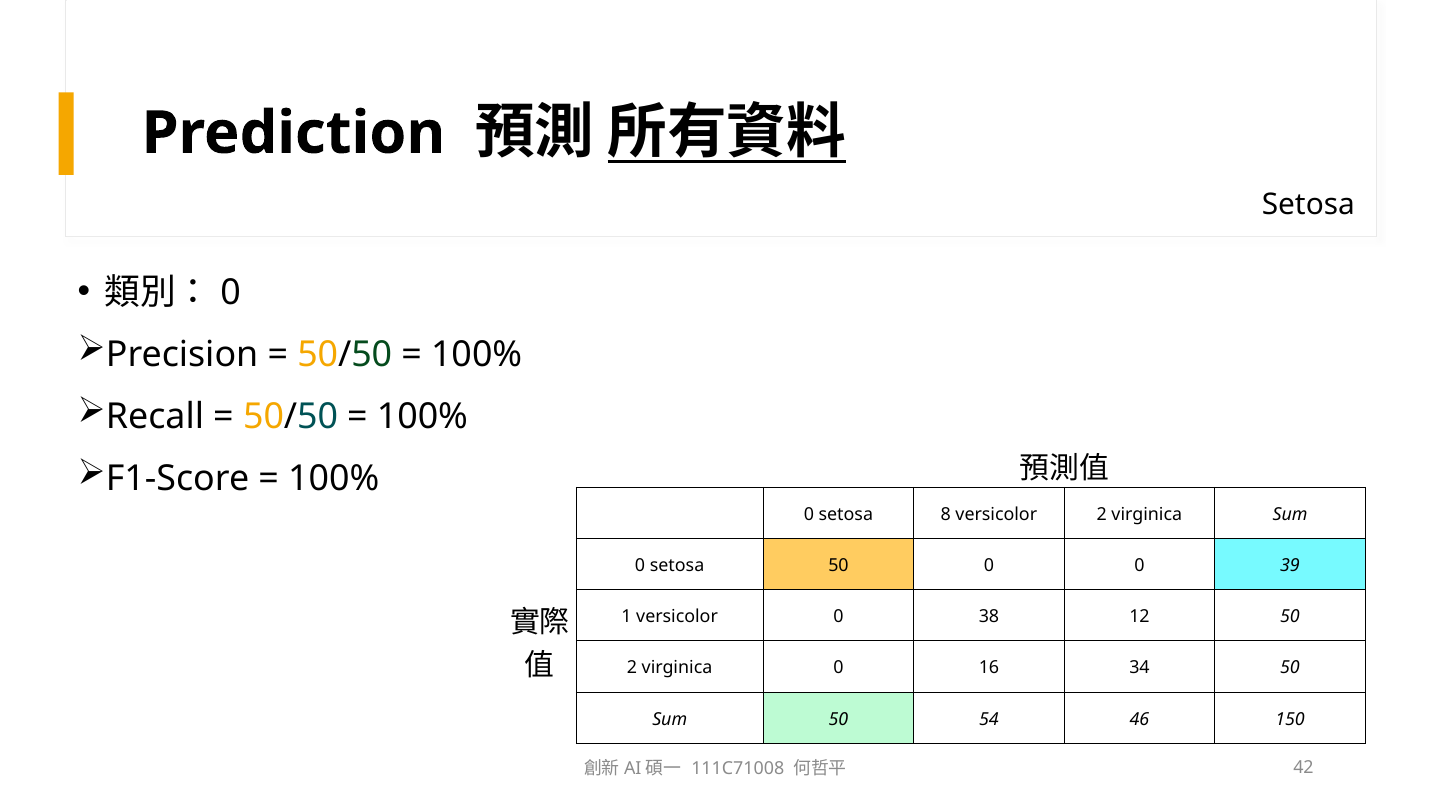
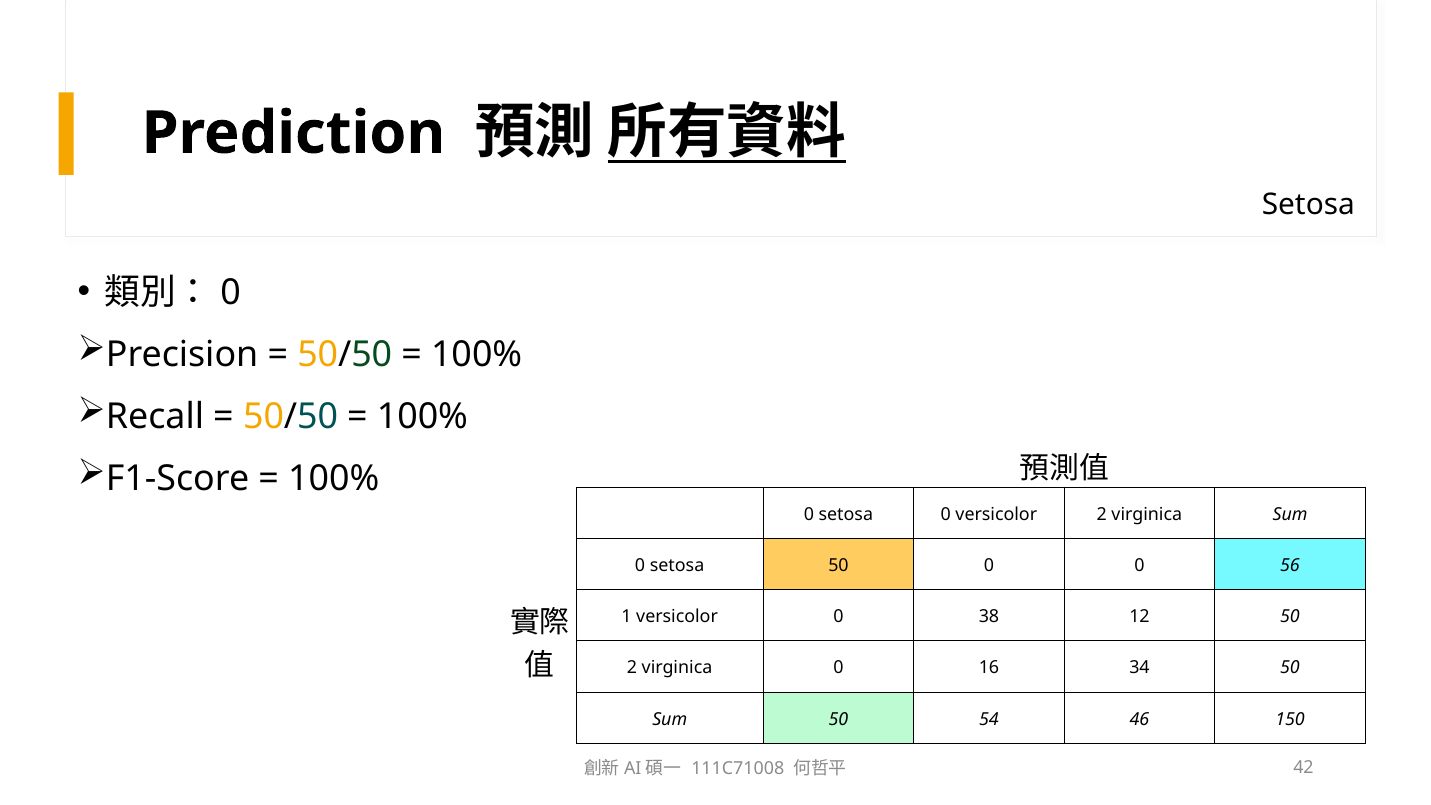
setosa 8: 8 -> 0 (946, 514)
39: 39 -> 56 (1290, 566)
